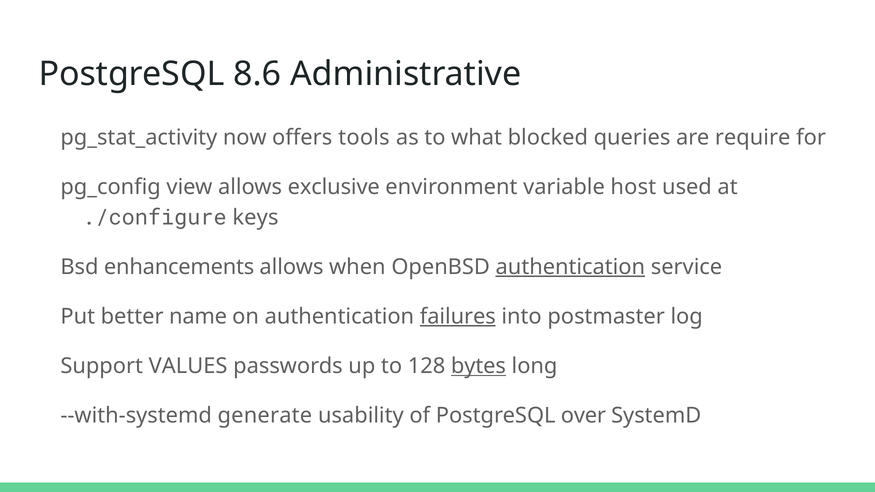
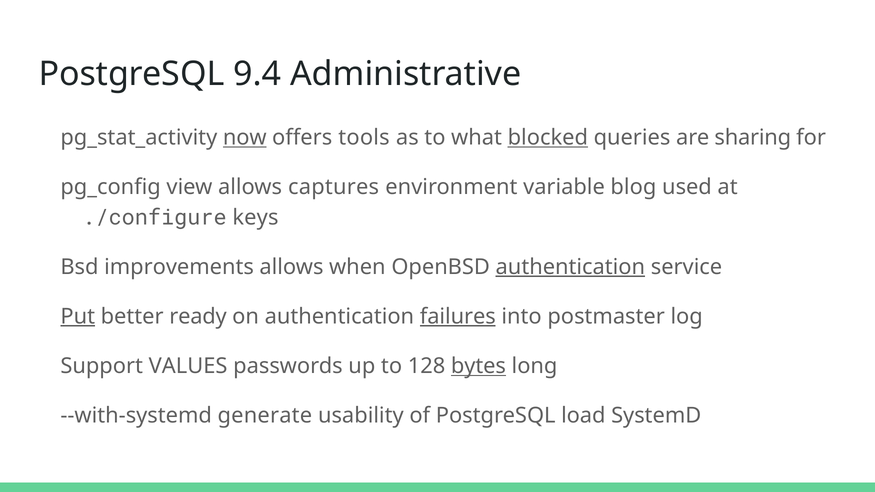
8.6: 8.6 -> 9.4 (257, 74)
now underline: none -> present (245, 138)
blocked underline: none -> present (548, 138)
require: require -> sharing (753, 138)
exclusive: exclusive -> captures (334, 187)
host: host -> blog (633, 187)
enhancements: enhancements -> improvements (179, 267)
Put underline: none -> present (78, 317)
name: name -> ready (198, 317)
over: over -> load (583, 416)
